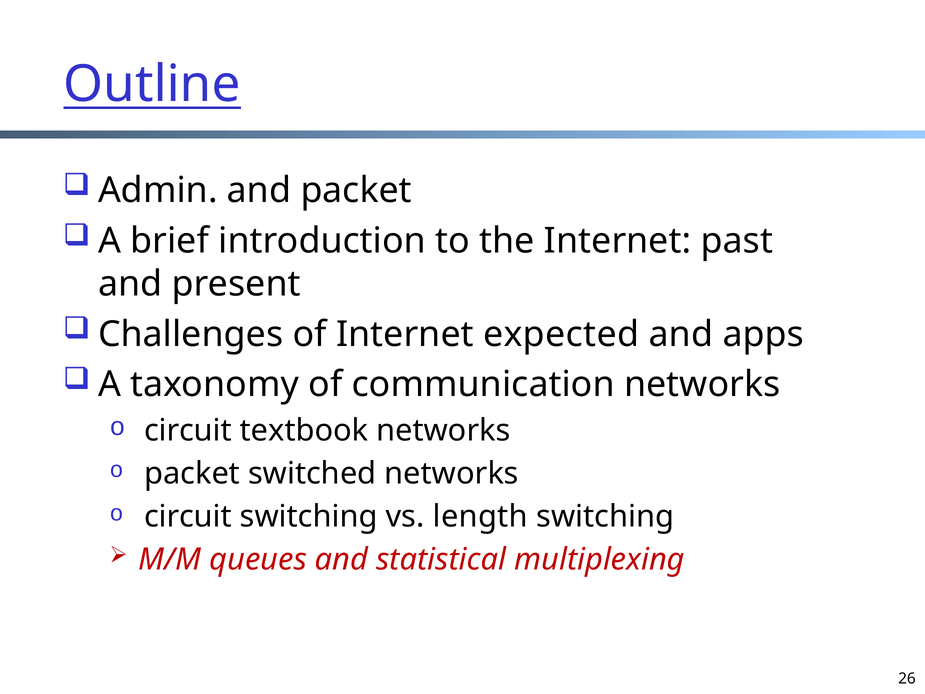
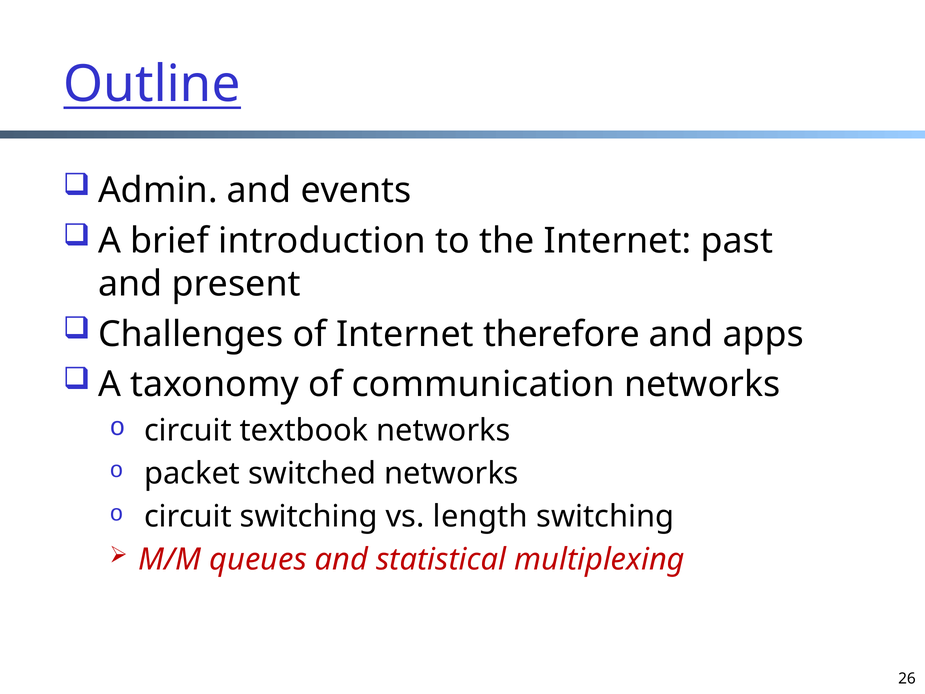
and packet: packet -> events (356, 191)
expected: expected -> therefore (562, 334)
